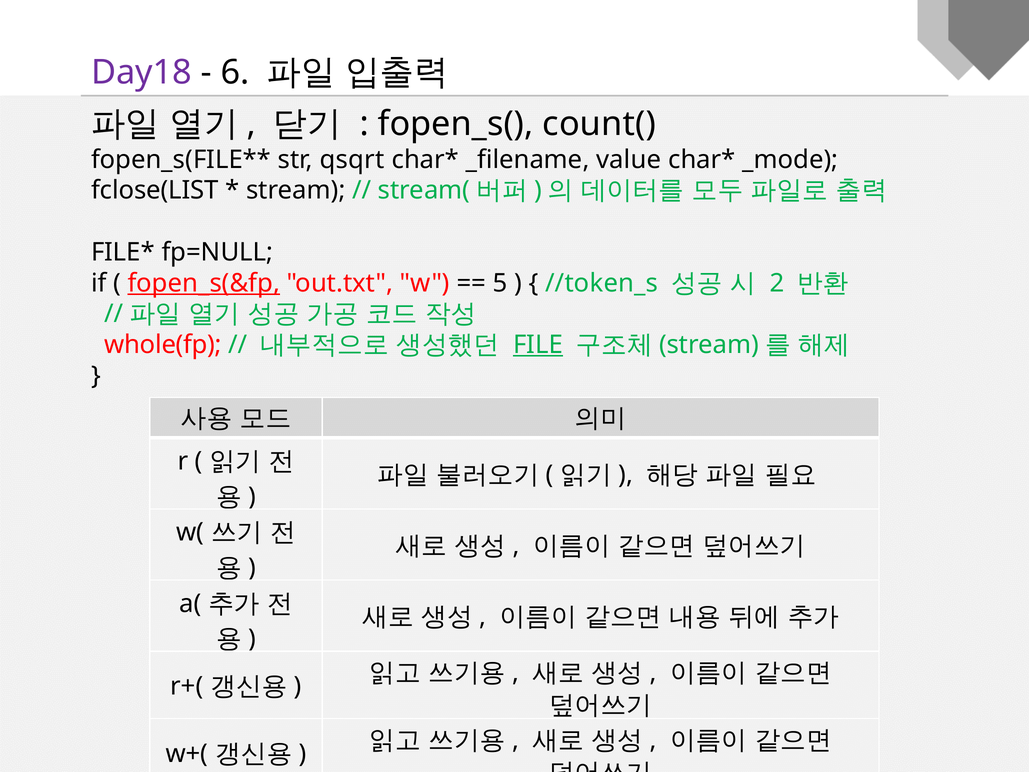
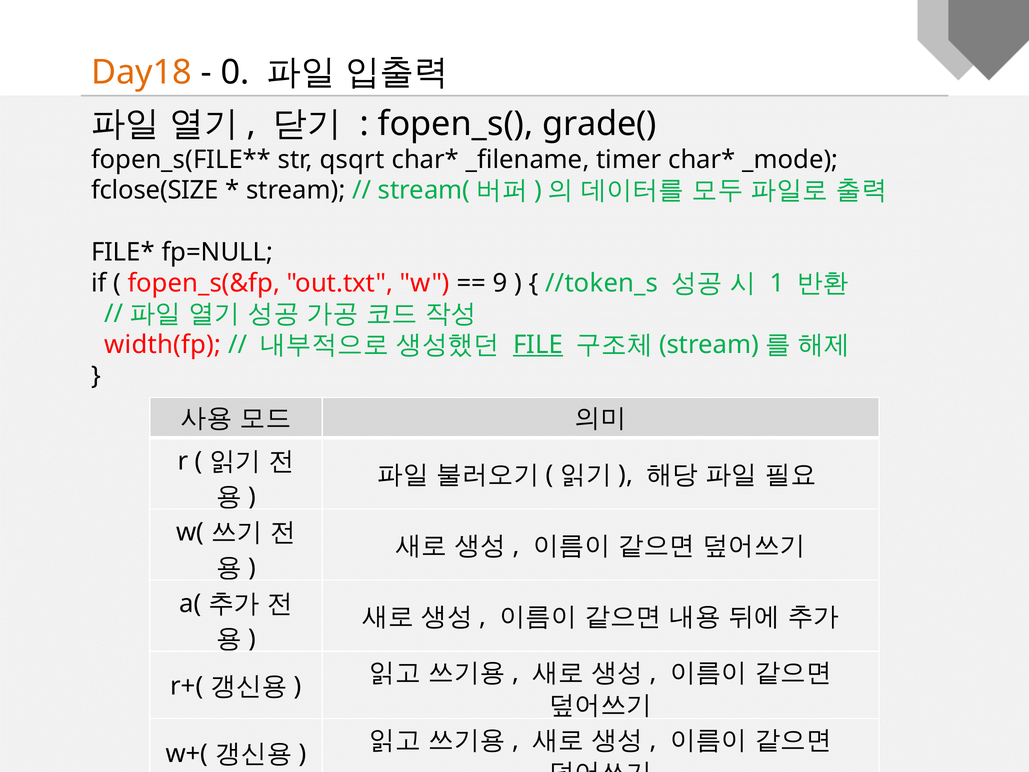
Day18 colour: purple -> orange (142, 72)
6: 6 -> 0 (235, 72)
count(: count( -> grade( (599, 124)
value: value -> timer (629, 160)
fclose(LIST: fclose(LIST -> fclose(SIZE (155, 190)
fopen_s(&fp underline: present -> none (204, 283)
5: 5 -> 9 (500, 283)
2: 2 -> 1 (777, 283)
whole(fp: whole(fp -> width(fp (163, 345)
